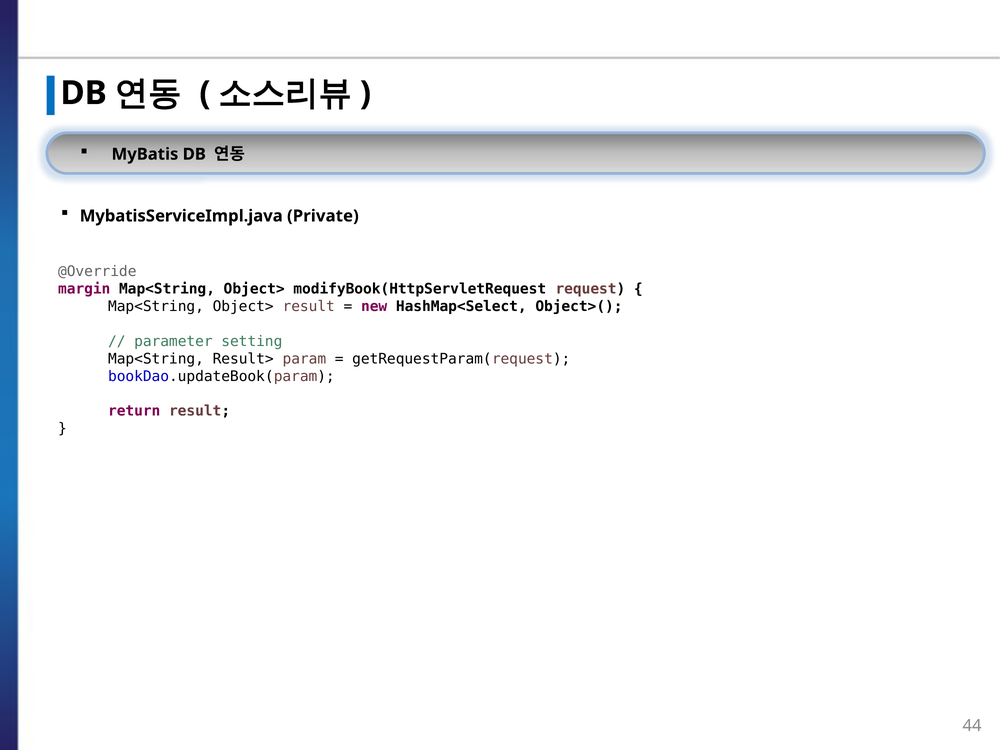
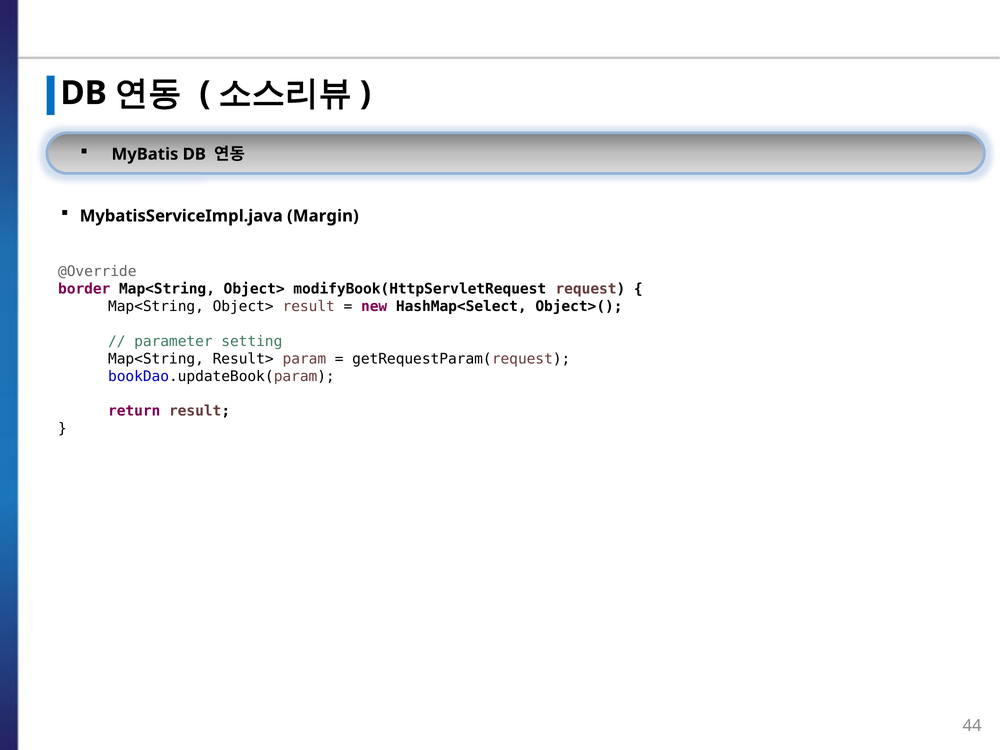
Private: Private -> Margin (323, 216)
margin: margin -> border (84, 289)
